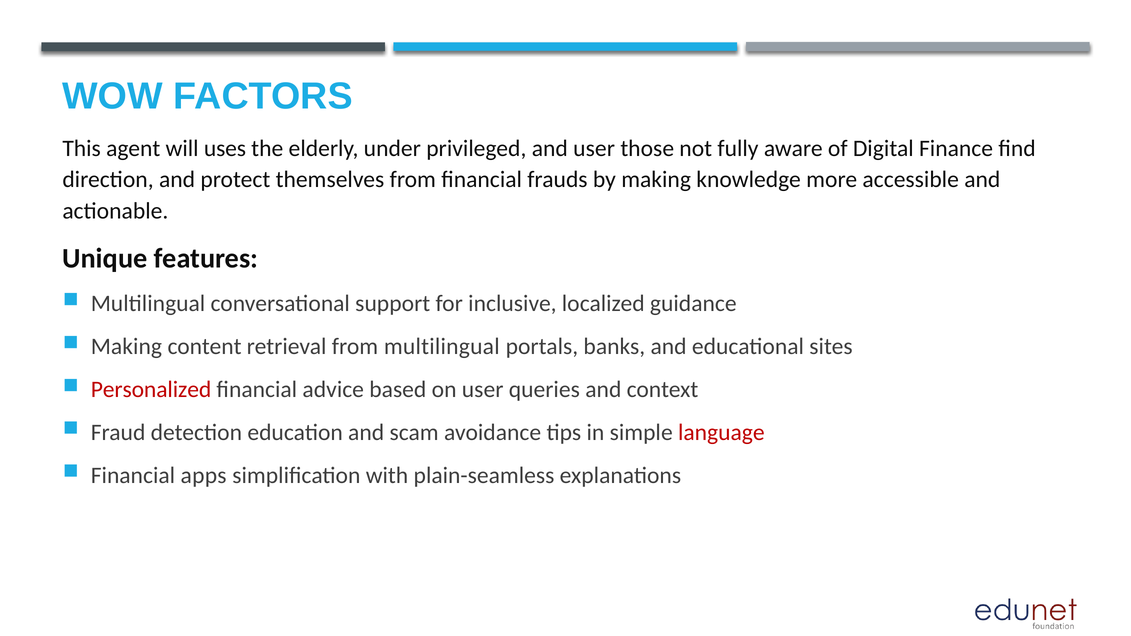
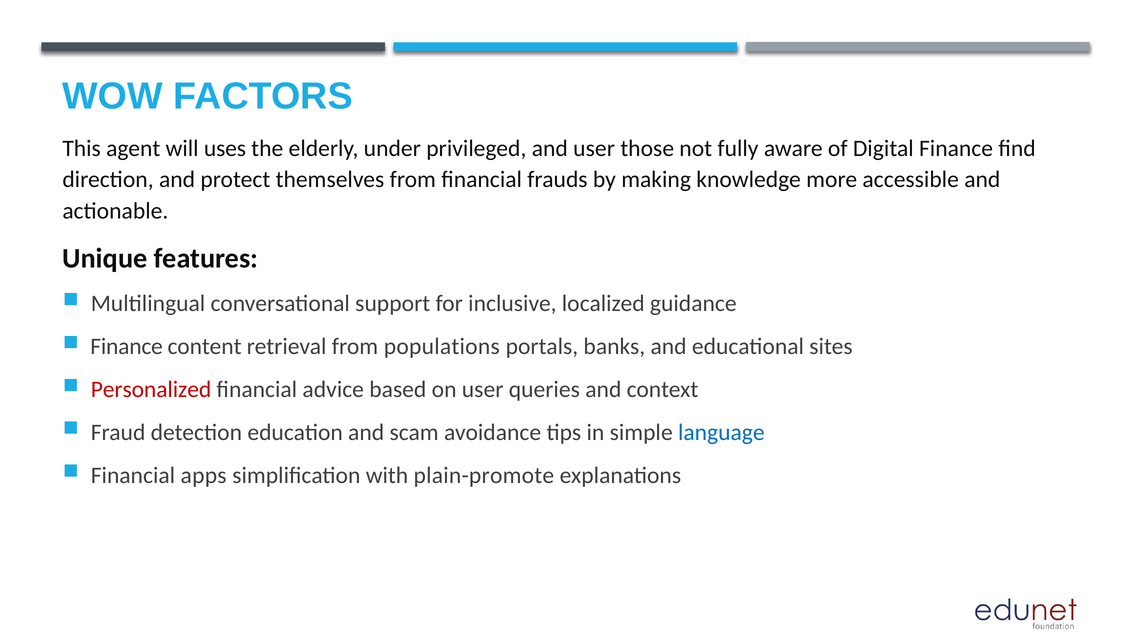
Making: Making -> Finance (127, 347)
from multilingual: multilingual -> populations (442, 347)
language colour: red -> blue (721, 433)
plain-seamless: plain-seamless -> plain-promote (484, 475)
